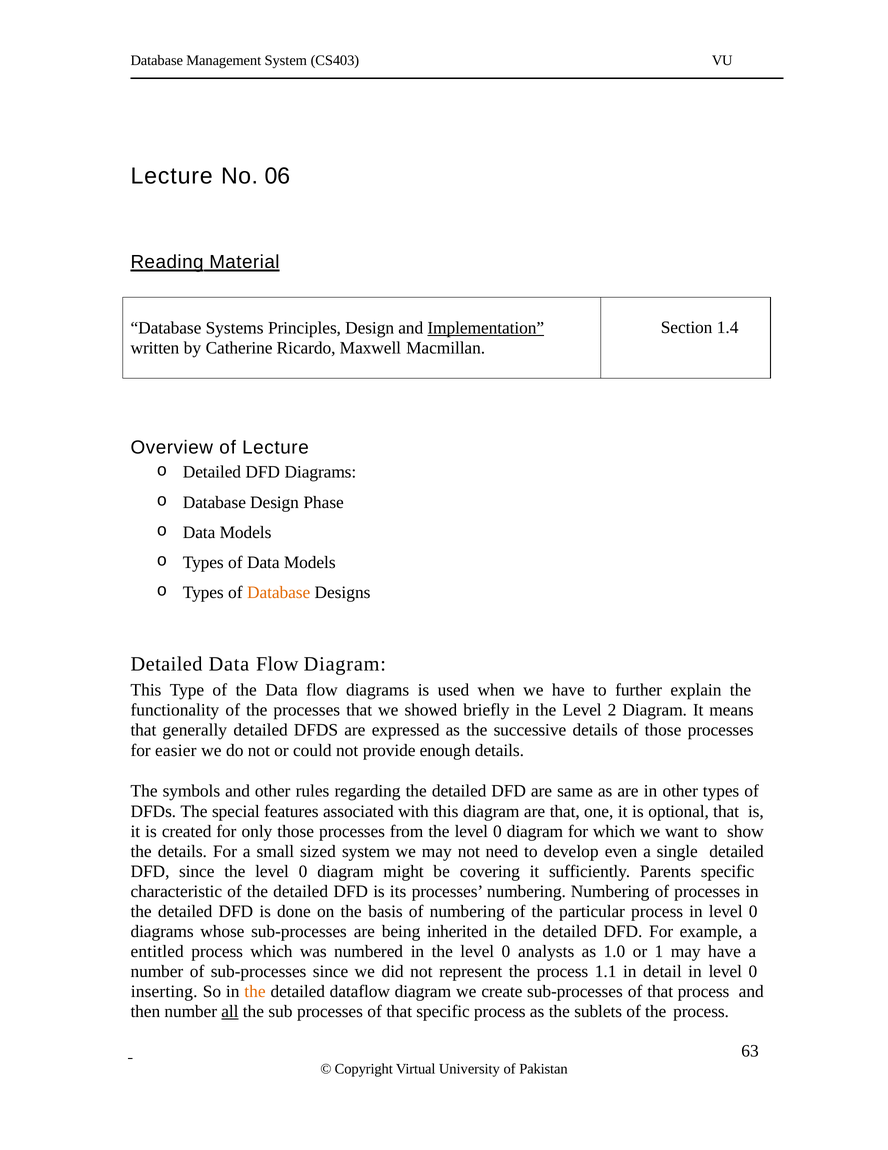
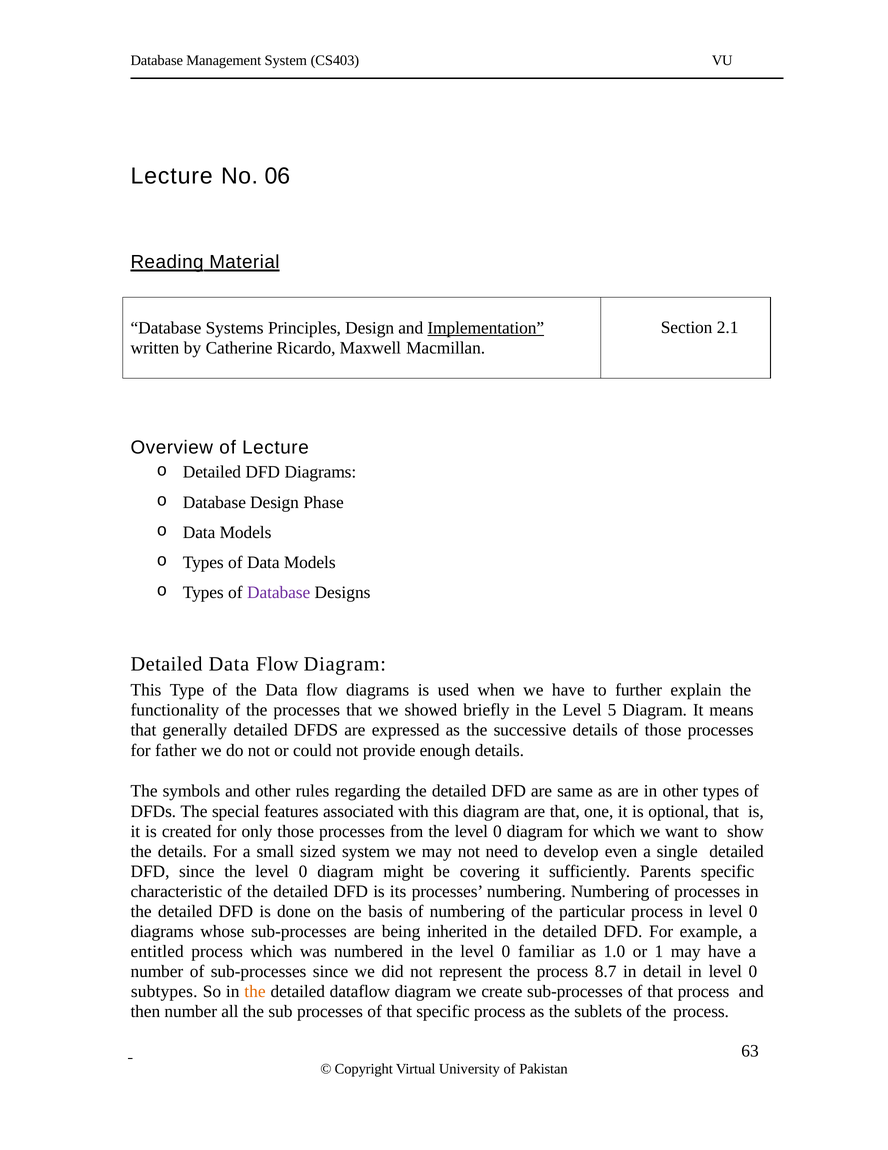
1.4: 1.4 -> 2.1 (728, 327)
Database colour: orange -> purple (279, 592)
2: 2 -> 5 (612, 710)
easier: easier -> father (176, 750)
analysts: analysts -> familiar (546, 951)
1.1: 1.1 -> 8.7 (606, 971)
inserting: inserting -> subtypes (164, 991)
all underline: present -> none (230, 1011)
